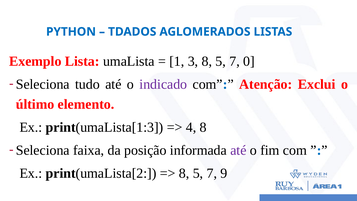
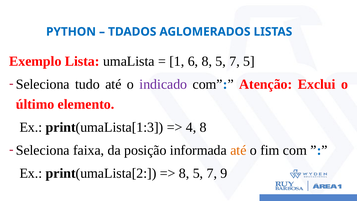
3: 3 -> 6 (193, 61)
7 0: 0 -> 5 (249, 61)
até colour: purple -> orange (238, 150)
